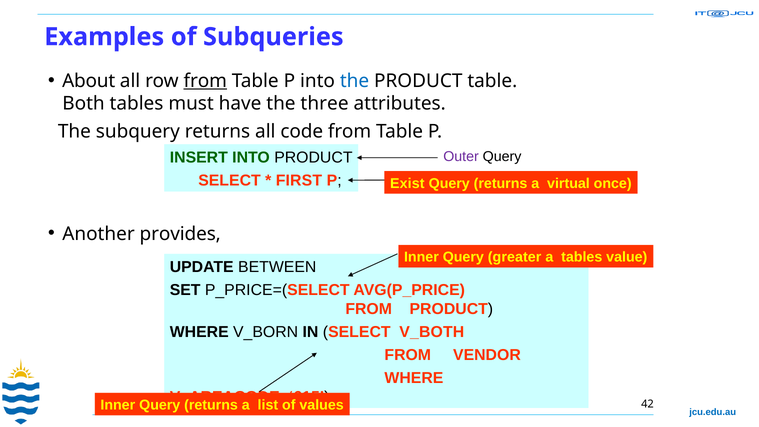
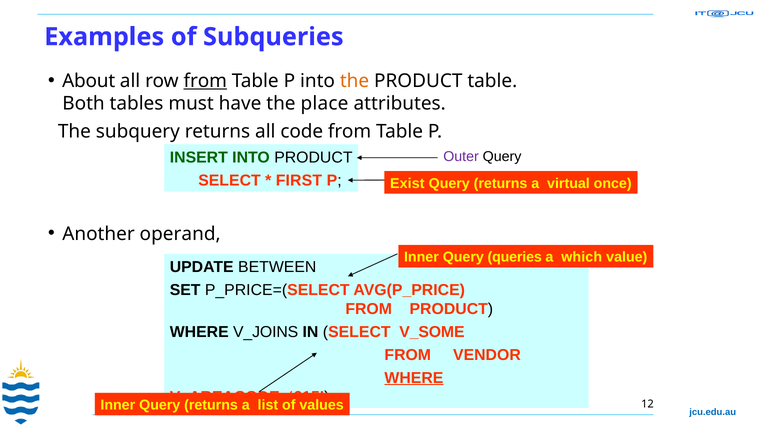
the colour: blue -> orange (355, 81)
three: three -> place (324, 104)
provides: provides -> operand (180, 234)
greater: greater -> queries (515, 257)
a tables: tables -> which (582, 257)
V_BORN: V_BORN -> V_JOINS (266, 332)
V_BOTH: V_BOTH -> V_SOME (432, 332)
WHERE underline: none -> present (414, 378)
42: 42 -> 12 (647, 404)
